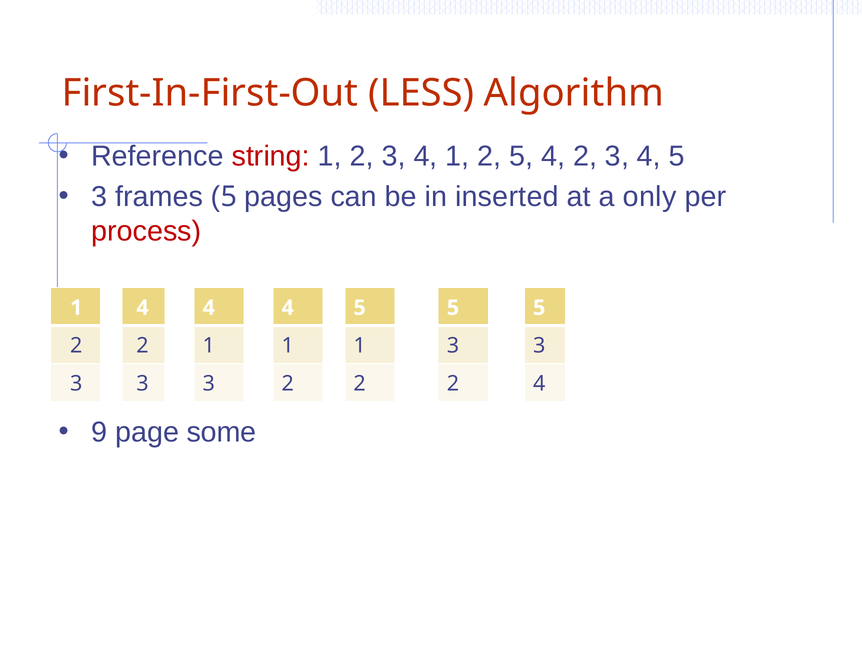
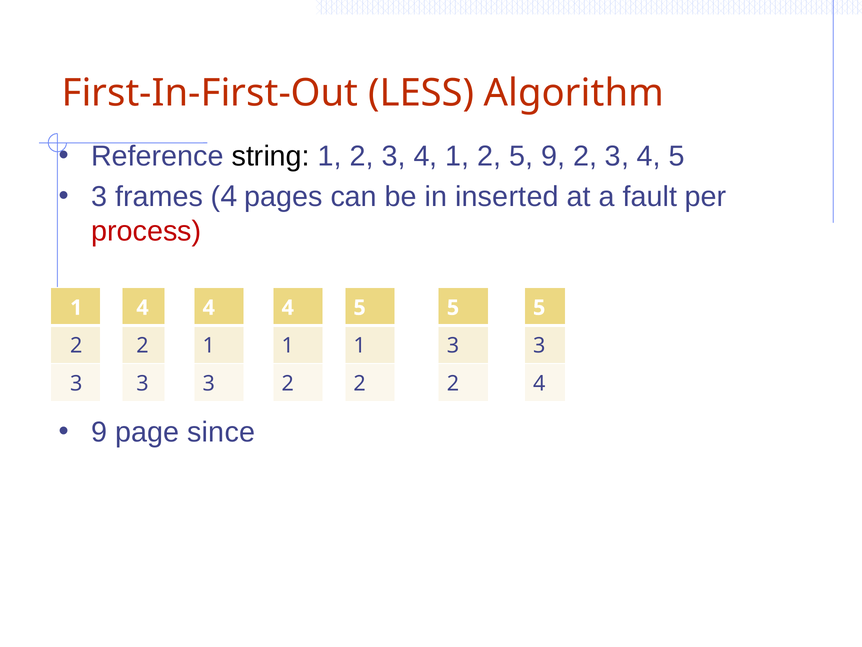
string colour: red -> black (271, 156)
5 4: 4 -> 9 (553, 156)
5: 5 -> 4 (229, 196)
only: only -> fault (650, 196)
some: some -> since (221, 432)
